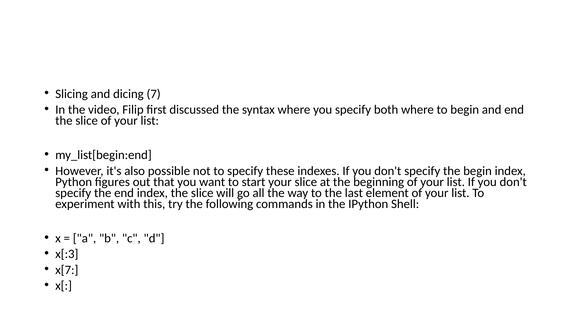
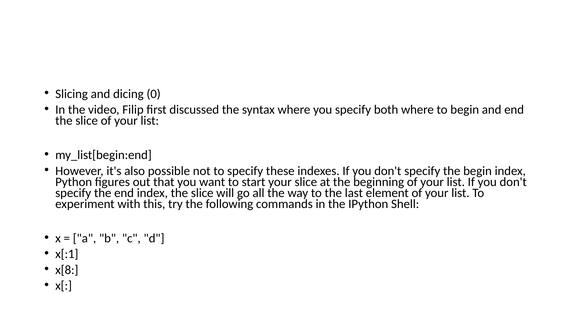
7: 7 -> 0 (154, 94)
x[:3: x[:3 -> x[:1 (67, 254)
x[7: x[7 -> x[8 (67, 270)
